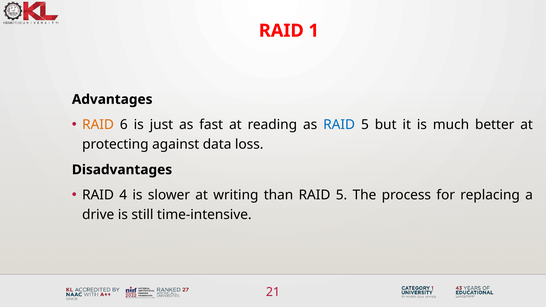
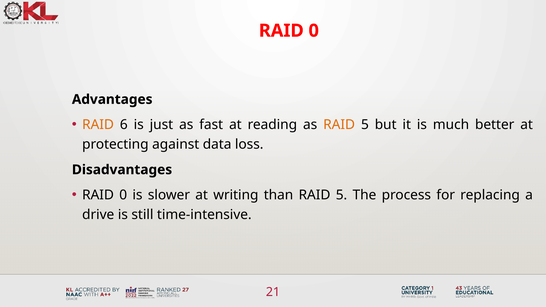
1: 1 -> 0 (314, 31)
RAID colour: blue -> orange (339, 125)
4: 4 -> 0 (123, 195)
